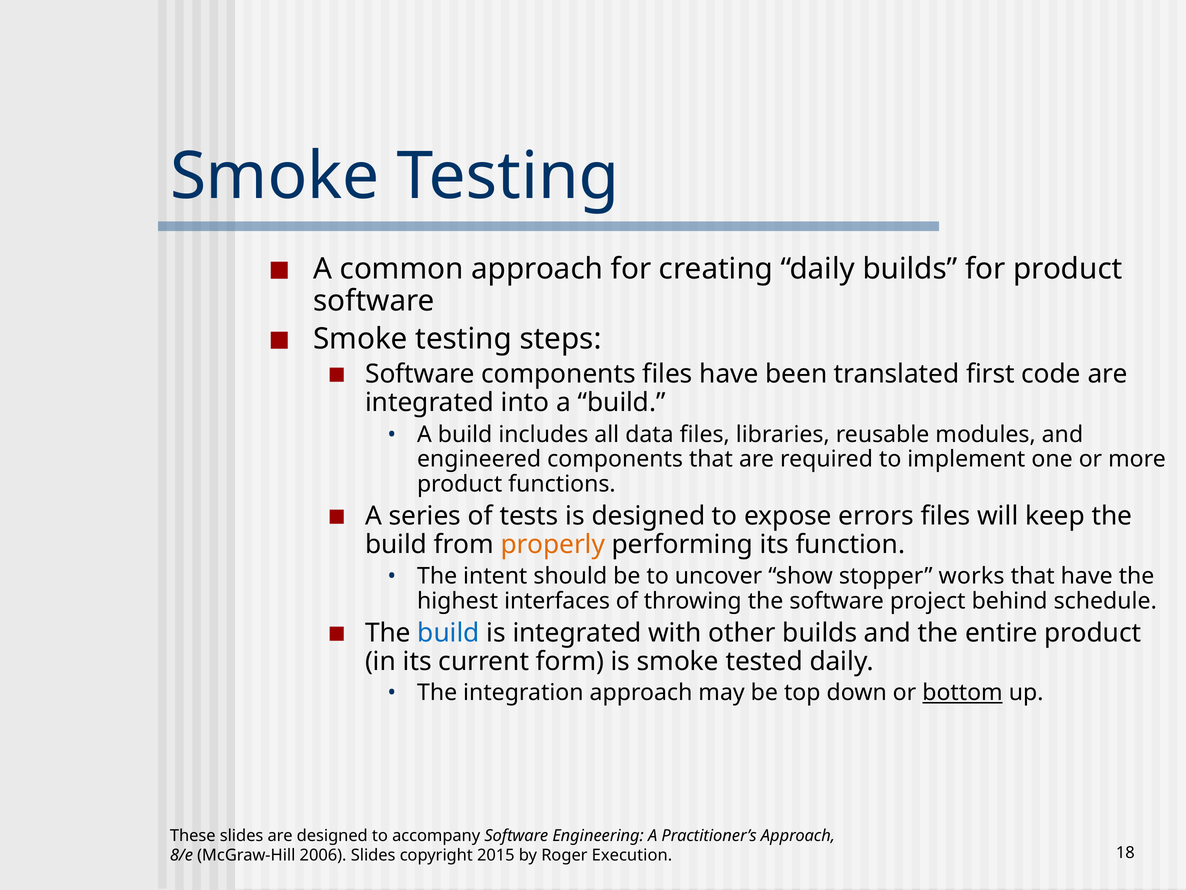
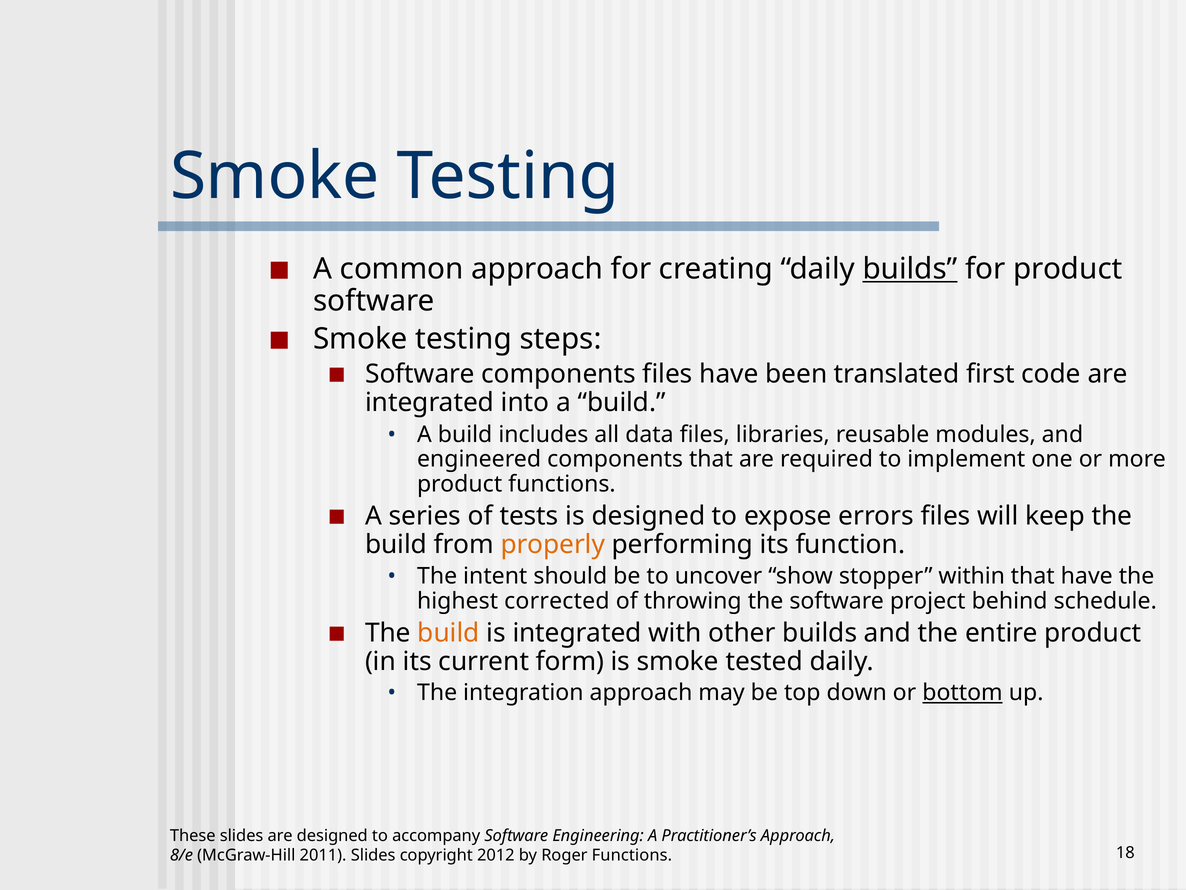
builds underline: none -> present (910, 269)
works: works -> within (972, 576)
interfaces: interfaces -> corrected (557, 601)
build colour: blue -> orange (449, 633)
2006: 2006 -> 2011 (323, 855)
2015: 2015 -> 2012 (496, 855)
Roger Execution: Execution -> Functions (632, 855)
